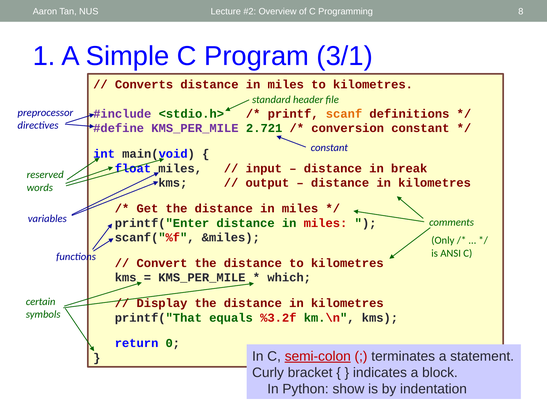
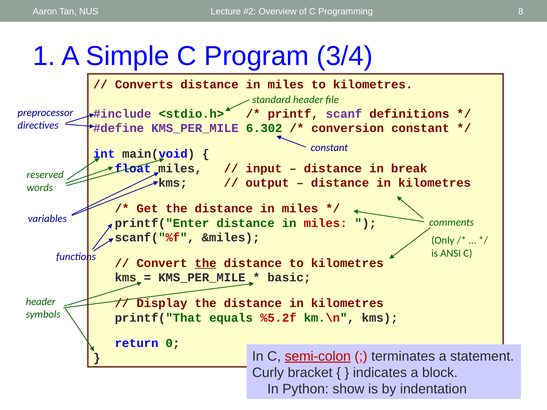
3/1: 3/1 -> 3/4 (345, 56)
scanf colour: orange -> purple (344, 114)
2.721: 2.721 -> 6.302 (264, 128)
the underline: none -> present (206, 263)
which: which -> basic (289, 278)
certain: certain -> header (41, 302)
%3.2f: %3.2f -> %5.2f (278, 318)
